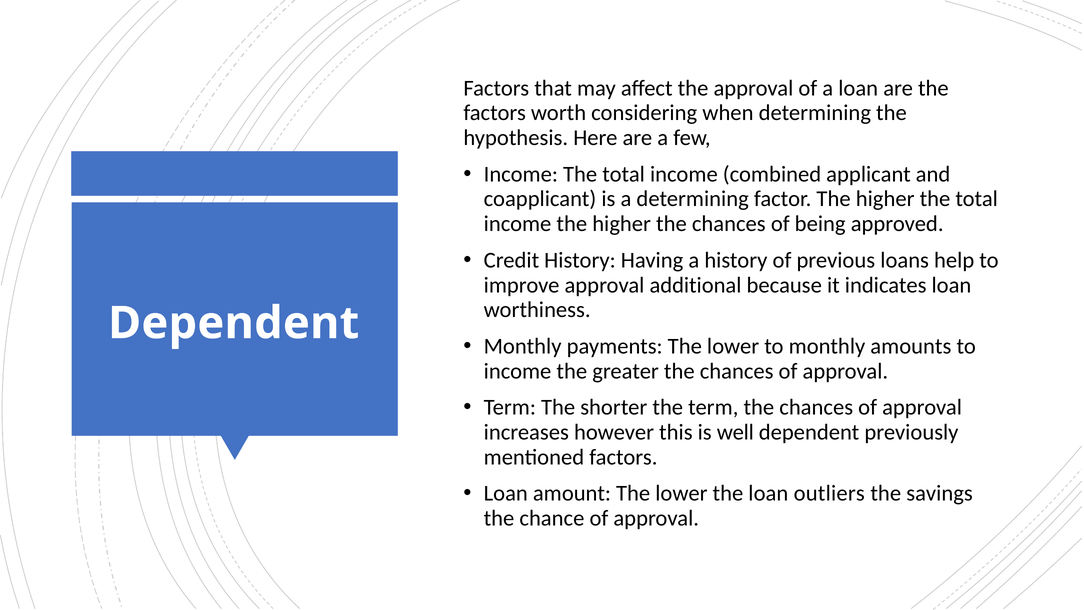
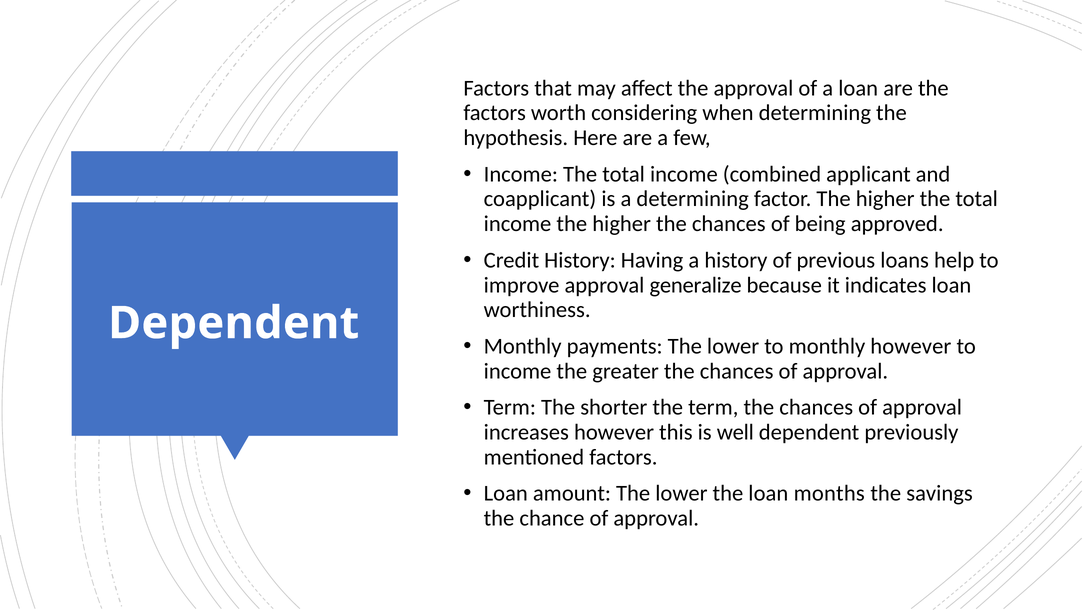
additional: additional -> generalize (696, 285)
monthly amounts: amounts -> however (911, 346)
outliers: outliers -> months (829, 493)
